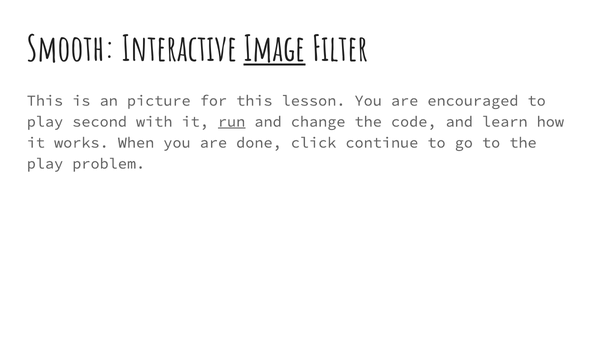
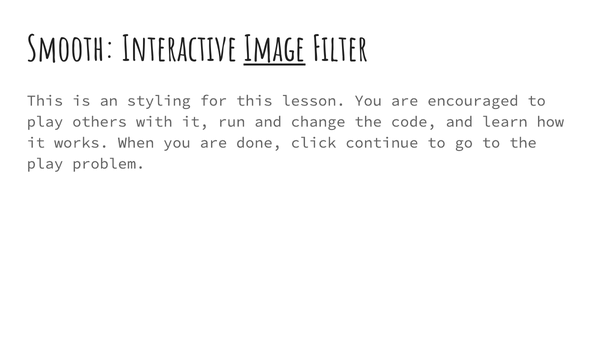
picture: picture -> styling (159, 101)
second: second -> others (100, 121)
run underline: present -> none (232, 121)
